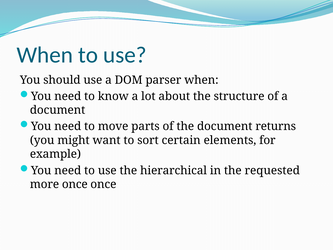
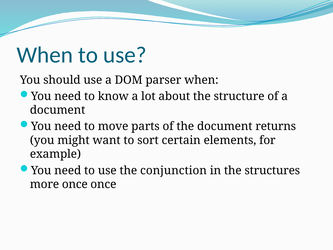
hierarchical: hierarchical -> conjunction (173, 170)
requested: requested -> structures (272, 170)
